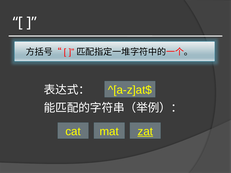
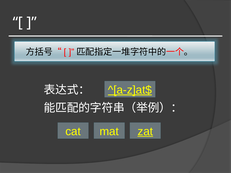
^[a-z]at$ underline: none -> present (130, 90)
